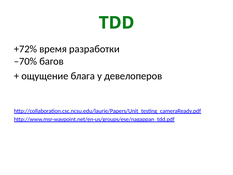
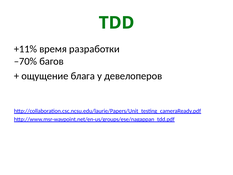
+72%: +72% -> +11% (25, 49)
